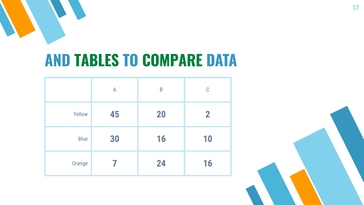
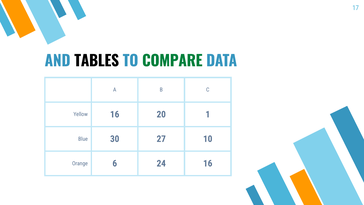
TABLES colour: green -> black (97, 61)
Yellow 45: 45 -> 16 (115, 114)
2: 2 -> 1 (208, 114)
30 16: 16 -> 27 (161, 139)
7: 7 -> 6 (115, 163)
